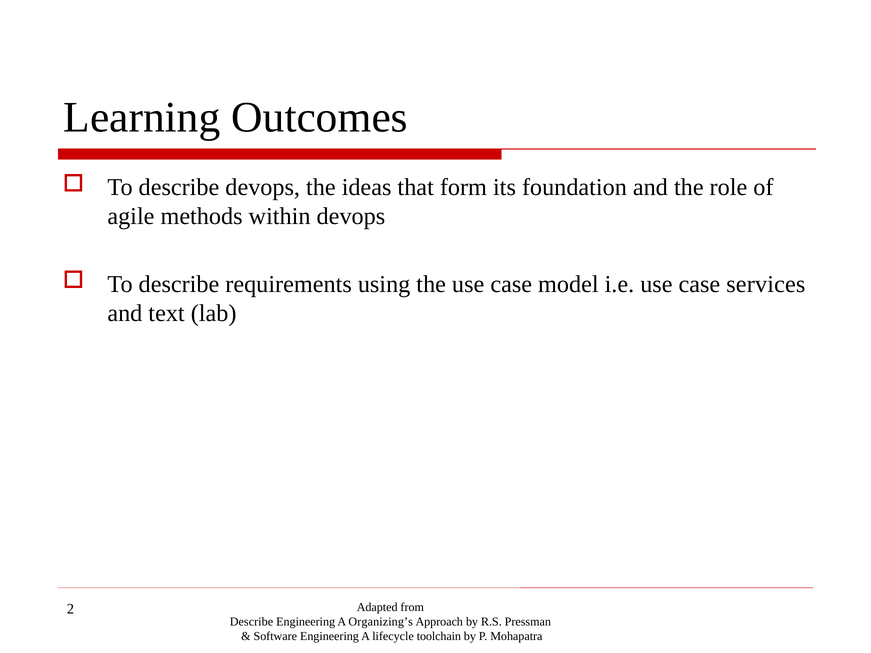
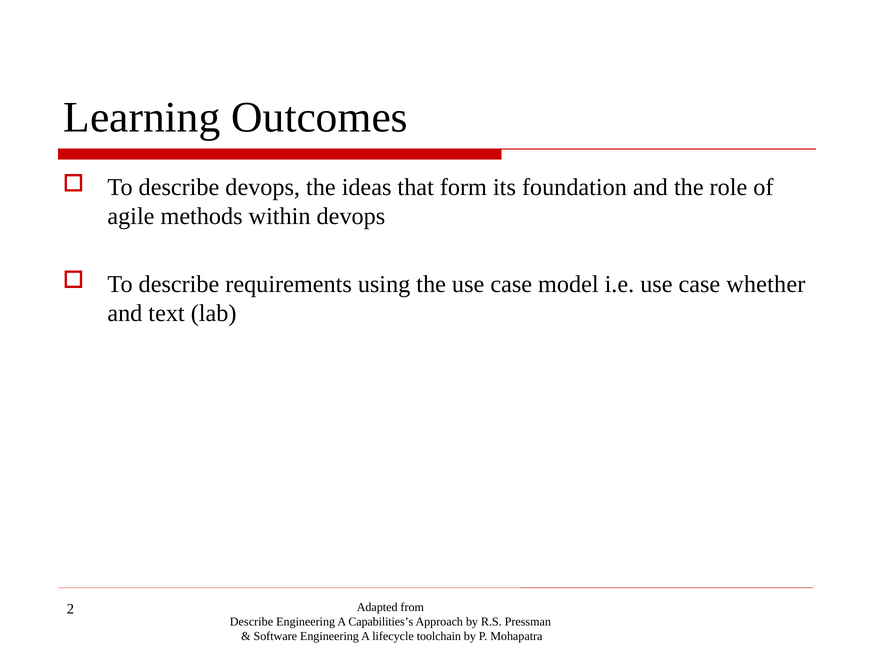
services: services -> whether (766, 284)
Organizing’s: Organizing’s -> Capabilities’s (381, 622)
